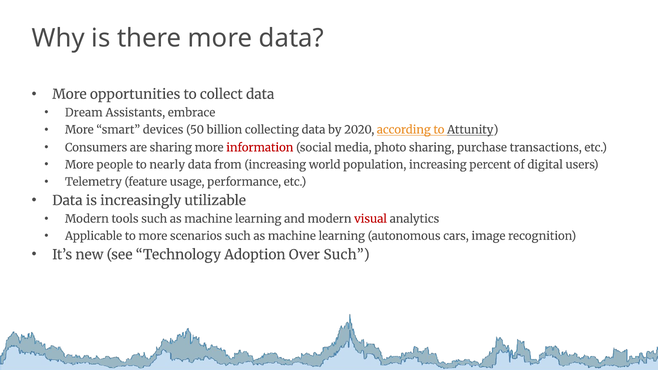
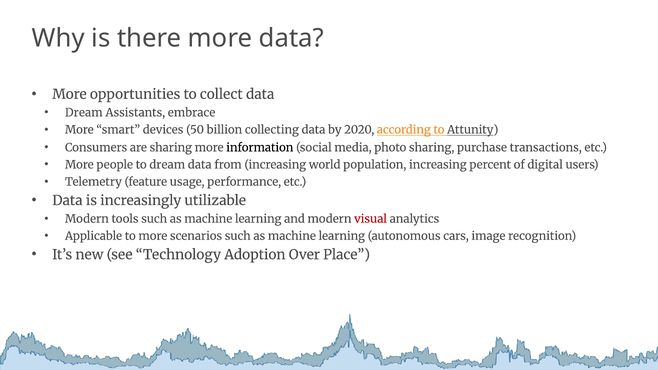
information colour: red -> black (260, 148)
to nearly: nearly -> dream (167, 165)
Over Such: Such -> Place (347, 255)
